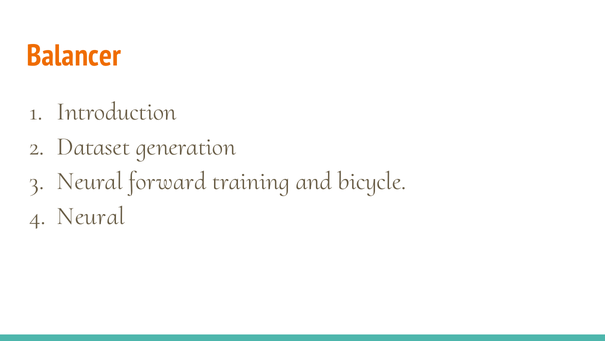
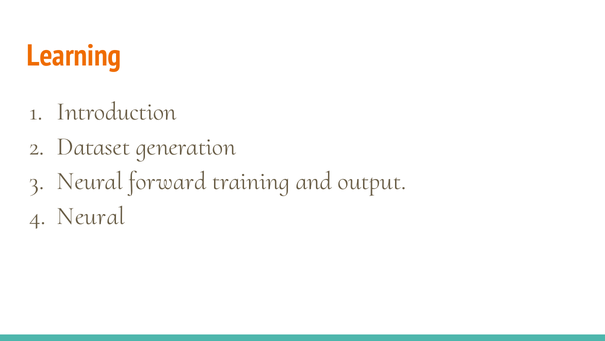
Balancer: Balancer -> Learning (74, 56)
bicycle: bicycle -> output (372, 181)
